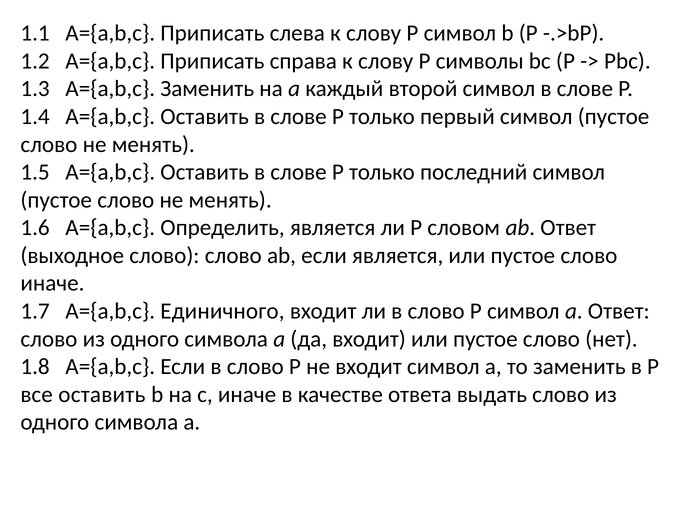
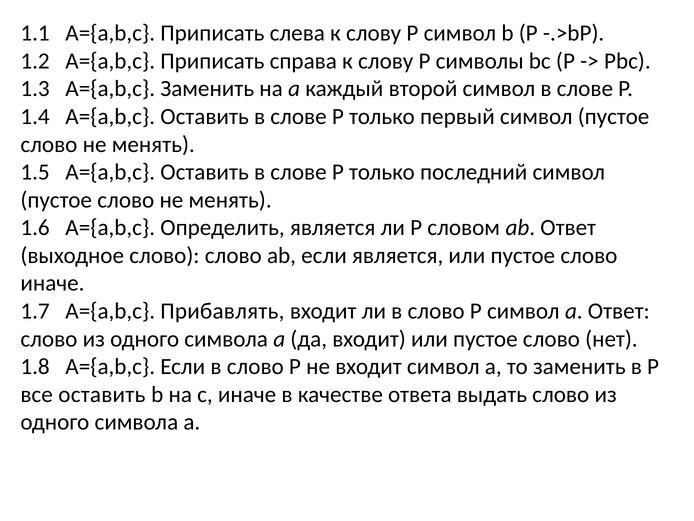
Единичного: Единичного -> Прибавлять (222, 311)
